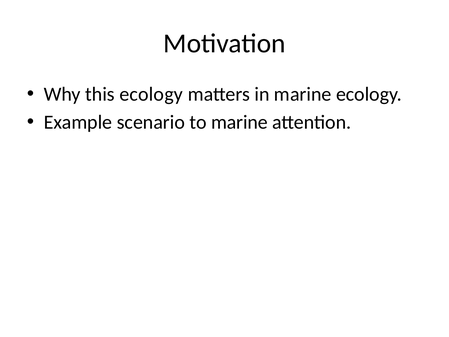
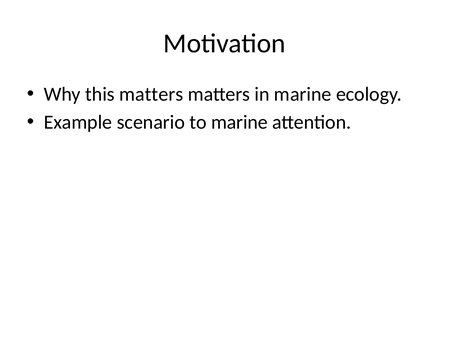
this ecology: ecology -> matters (151, 94)
